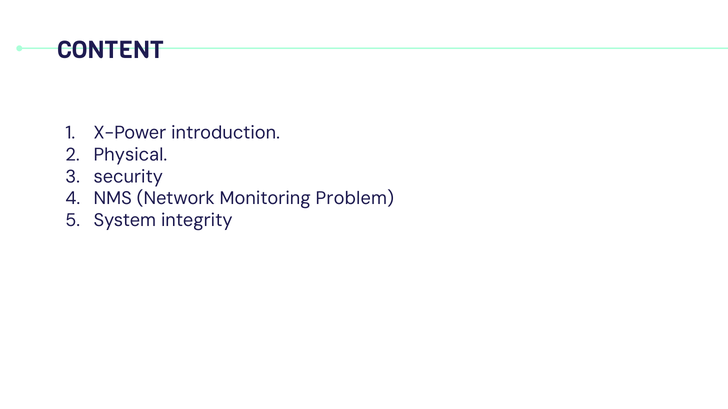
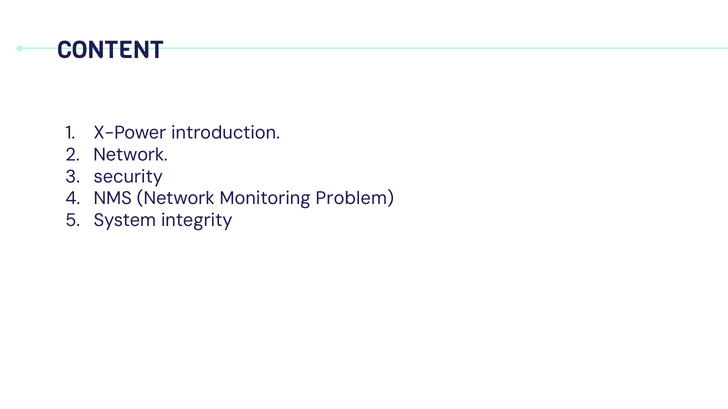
Physical: Physical -> Network (130, 155)
